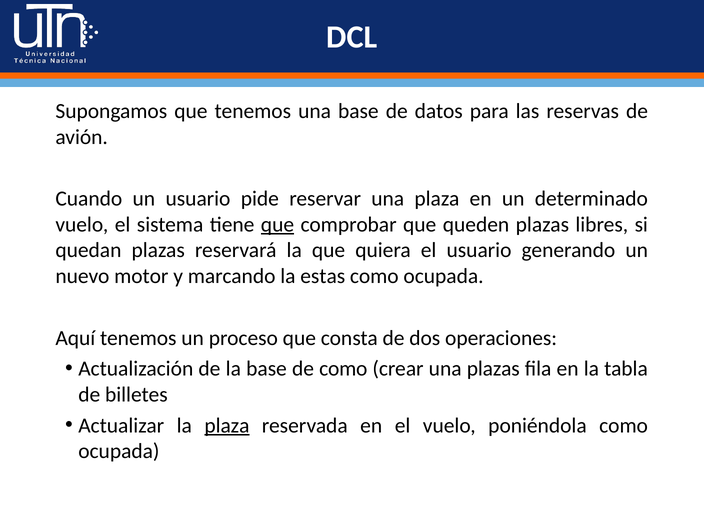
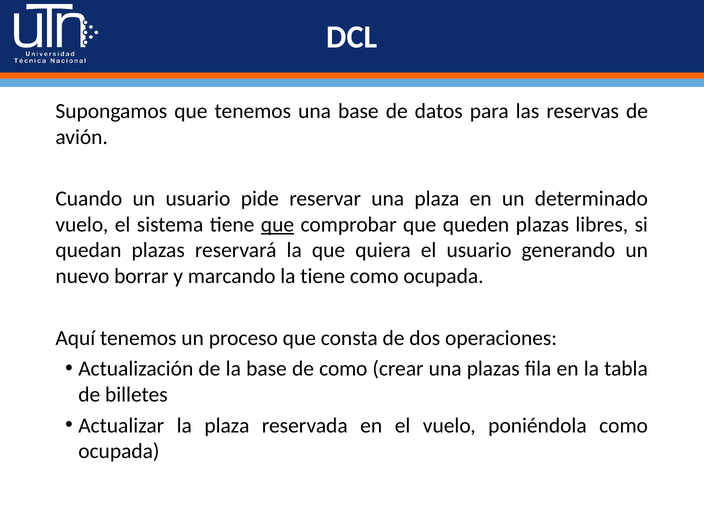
motor: motor -> borrar (141, 276)
la estas: estas -> tiene (323, 276)
plaza underline: present -> none (227, 426)
